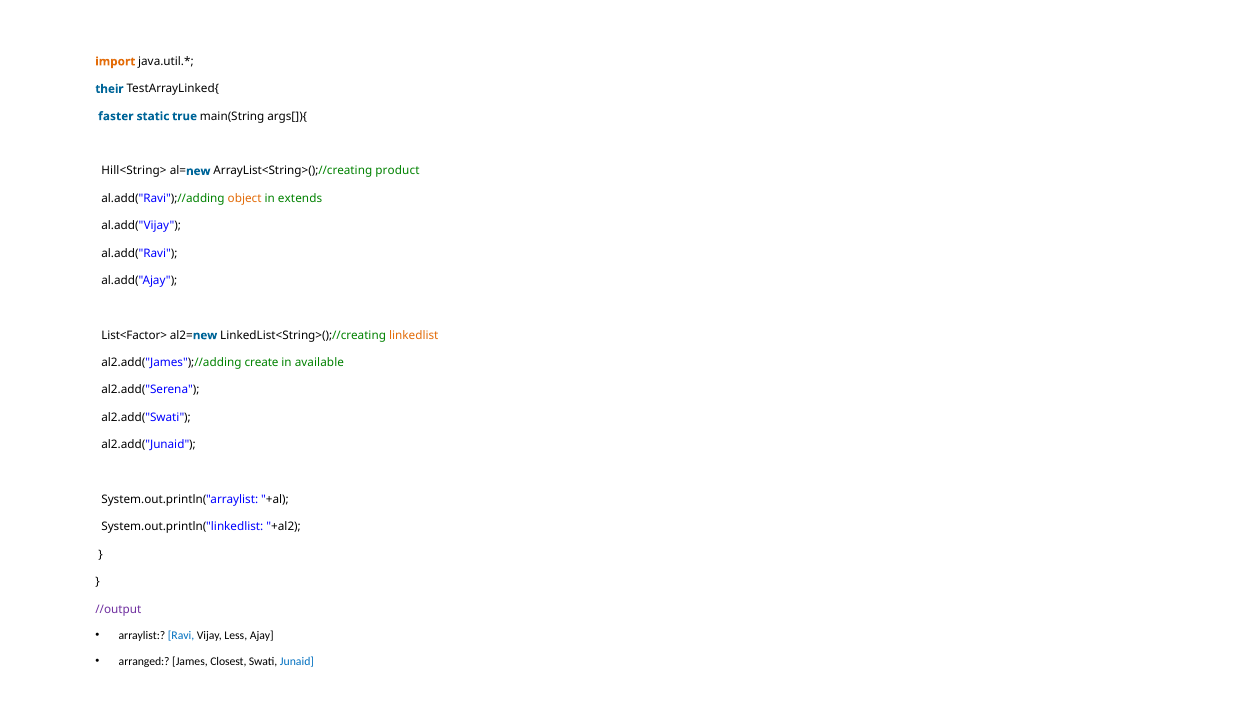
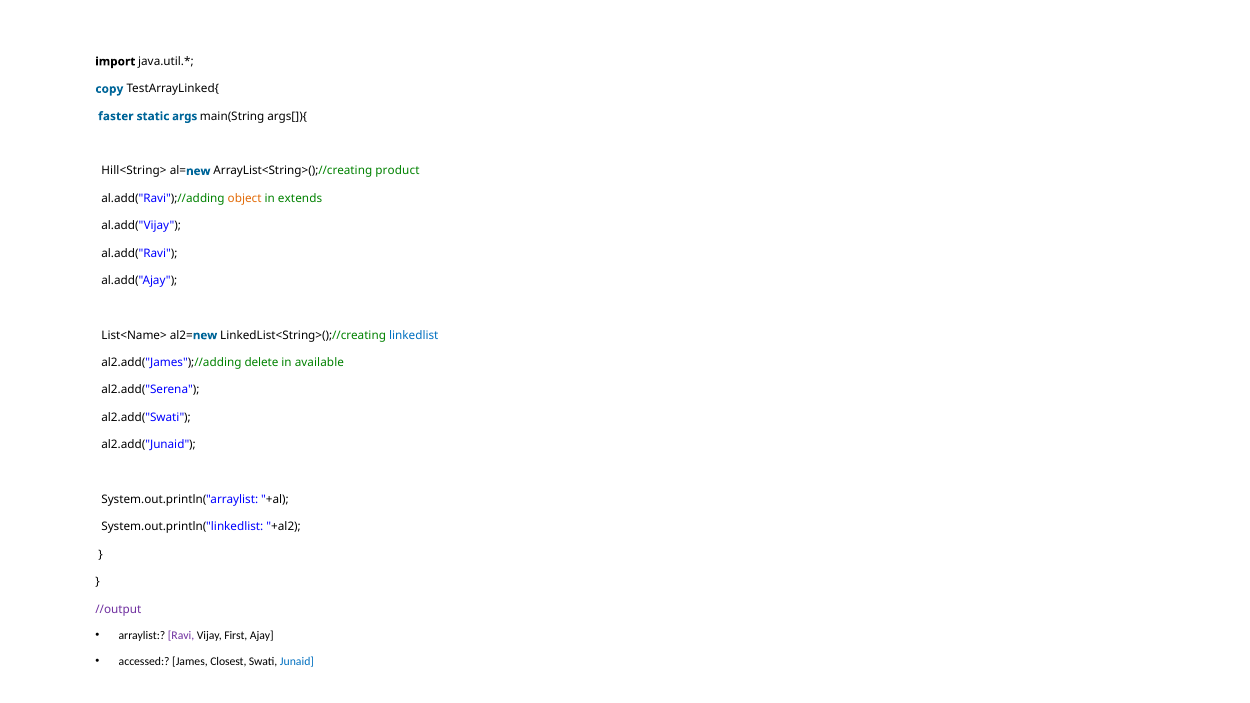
import colour: orange -> black (115, 62)
their: their -> copy (109, 89)
true: true -> args (185, 116)
List<Factor>: List<Factor> -> List<Name> (134, 335)
linkedlist colour: orange -> blue (414, 335)
create: create -> delete (262, 363)
Ravi colour: blue -> purple (181, 635)
Less: Less -> First (236, 635)
arranged: arranged -> accessed (144, 661)
